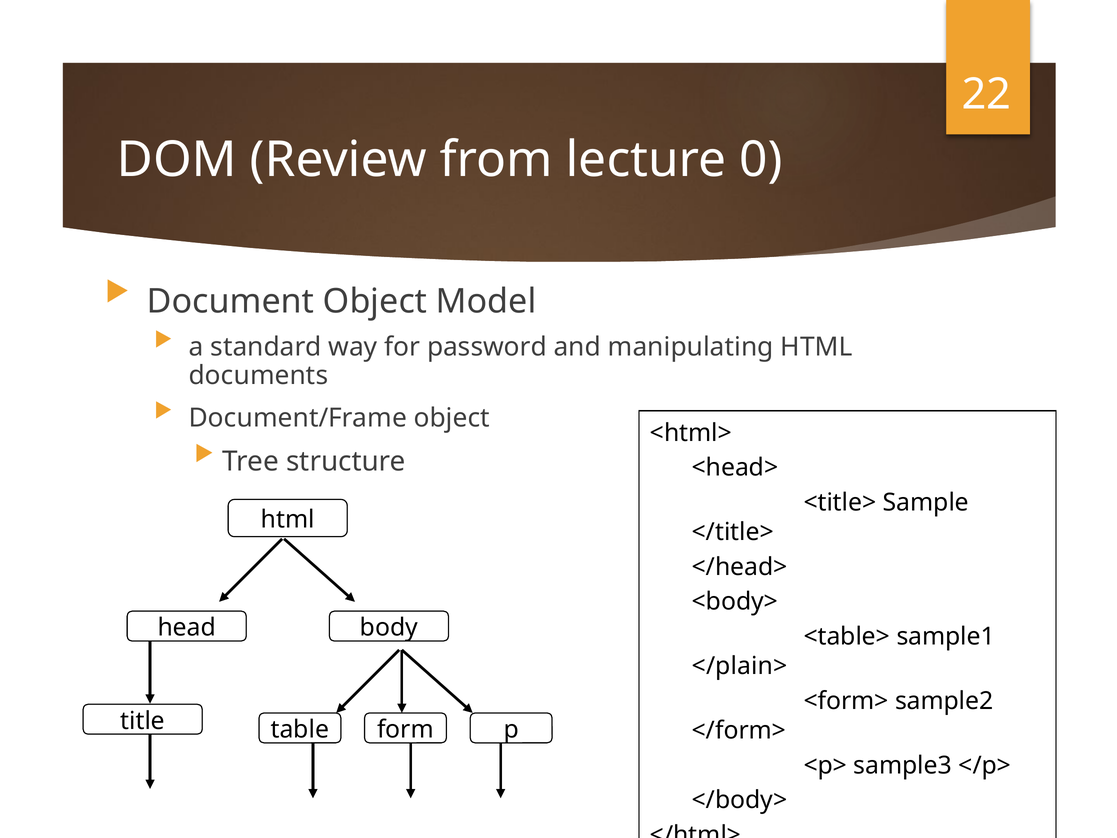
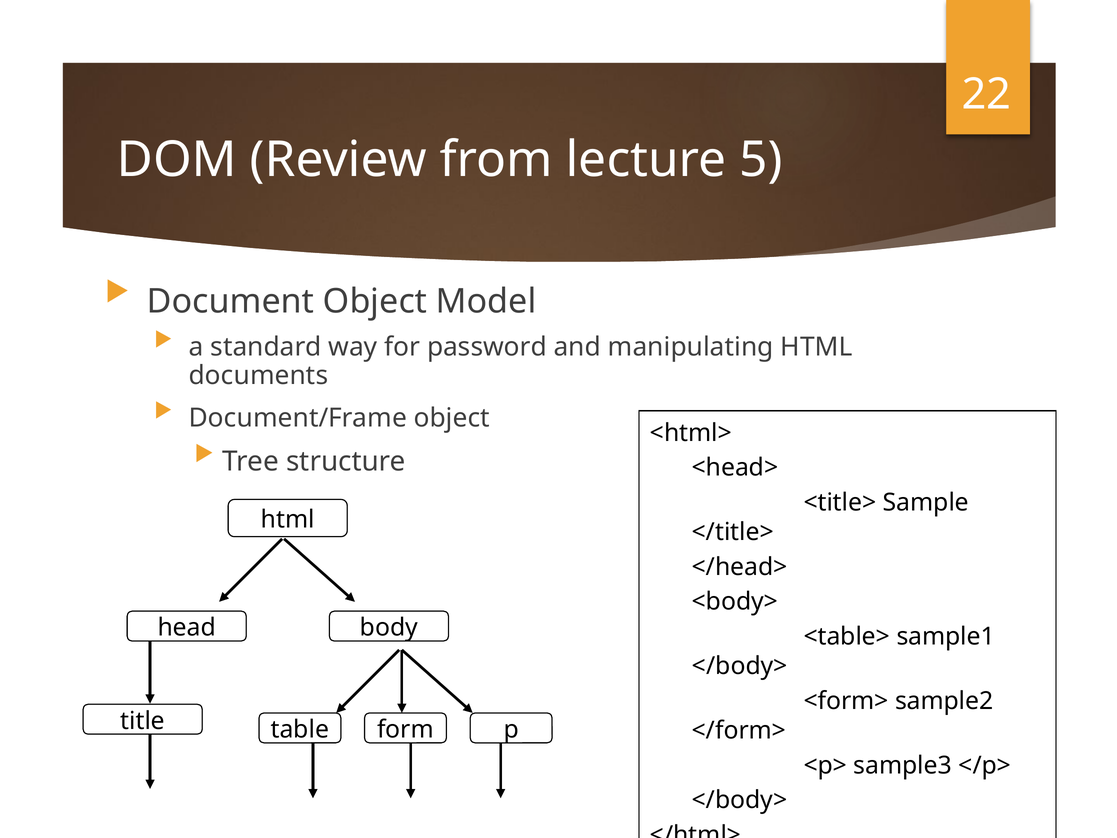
0: 0 -> 5 (761, 160)
</plain>: </plain> -> </body> (740, 666)
